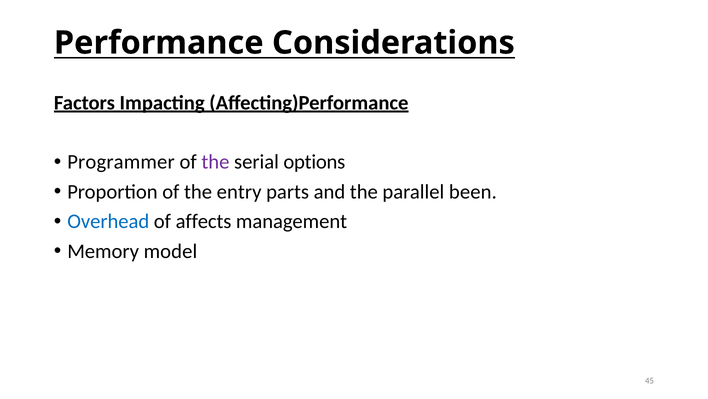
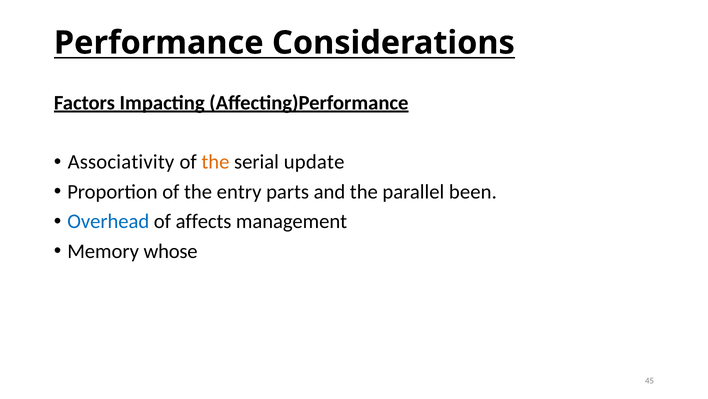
Programmer: Programmer -> Associativity (121, 162)
the colour: purple -> orange (215, 162)
options: options -> update (314, 162)
model: model -> whose (171, 251)
